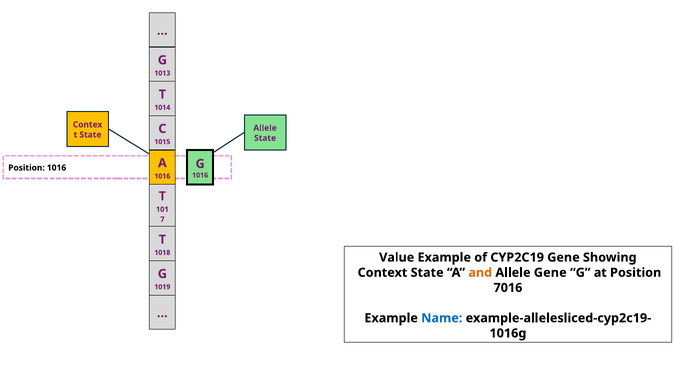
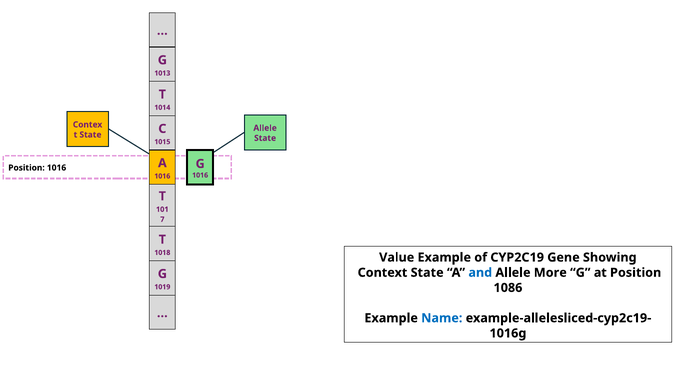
and colour: orange -> blue (480, 273)
Allele Gene: Gene -> More (550, 273)
7016: 7016 -> 1086 (508, 288)
